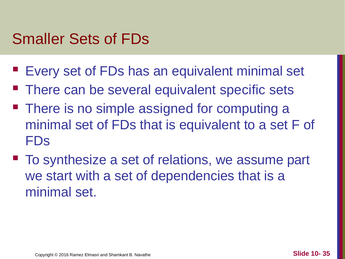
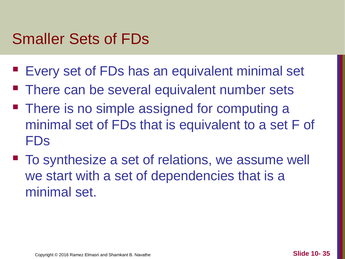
specific: specific -> number (243, 90)
part: part -> well (298, 160)
